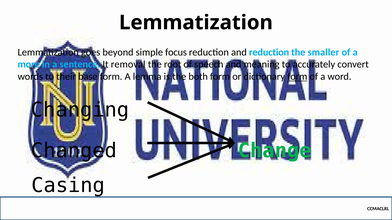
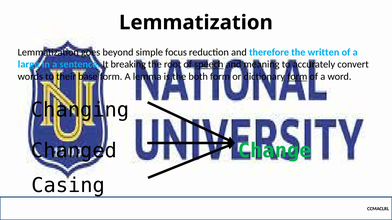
and reduction: reduction -> therefore (269, 52)
smaller: smaller -> written (323, 52)
more: more -> large (29, 65)
removal: removal -> breaking (128, 65)
speech underline: none -> present (209, 65)
